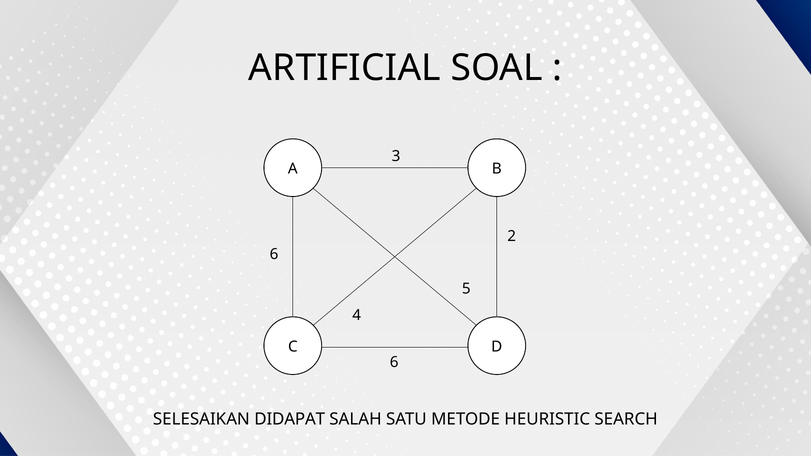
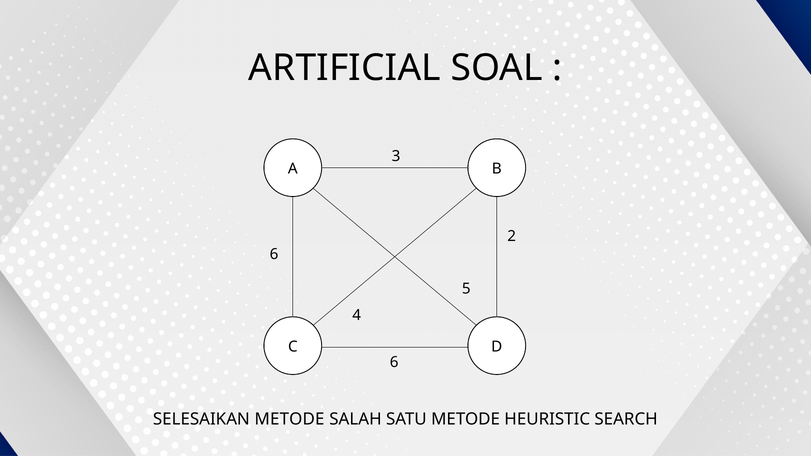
SELESAIKAN DIDAPAT: DIDAPAT -> METODE (290, 419)
